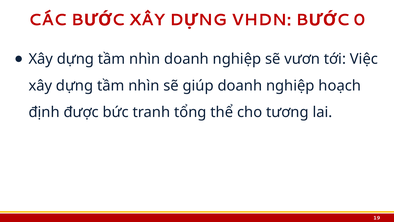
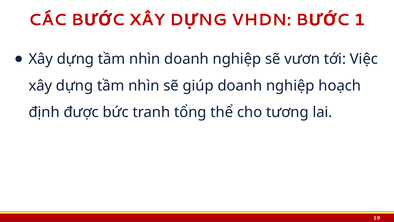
0: 0 -> 1 (360, 20)
